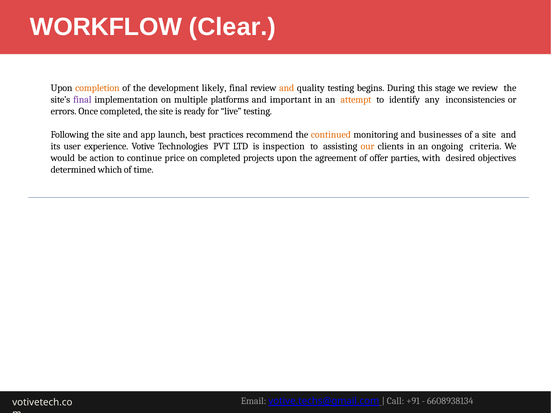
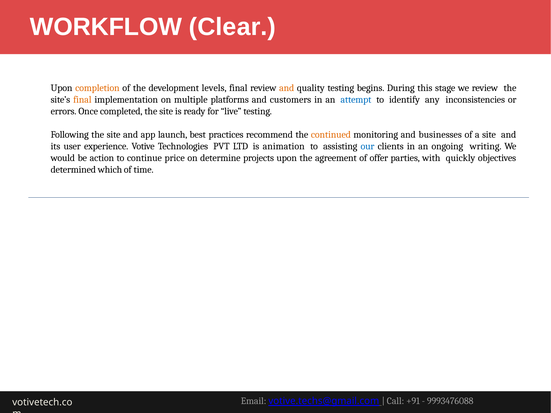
likely: likely -> levels (214, 88)
final colour: purple -> orange (82, 99)
important: important -> customers (290, 99)
attempt colour: orange -> blue (356, 99)
inspection: inspection -> animation (284, 146)
our colour: orange -> blue (368, 146)
criteria: criteria -> writing (486, 146)
on completed: completed -> determine (220, 158)
desired: desired -> quickly (461, 158)
6608938134: 6608938134 -> 9993476088 (450, 401)
